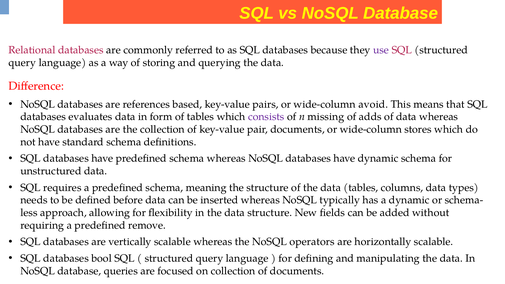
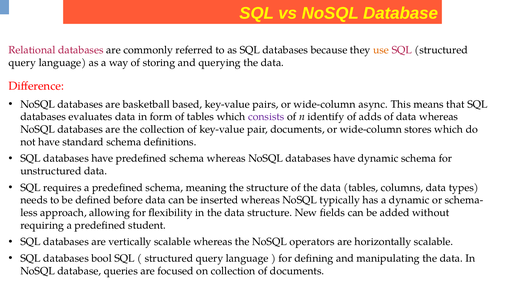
use colour: purple -> orange (381, 50)
references: references -> basketball (146, 104)
avoid: avoid -> async (373, 104)
missing: missing -> identify (326, 117)
remove: remove -> student (147, 225)
